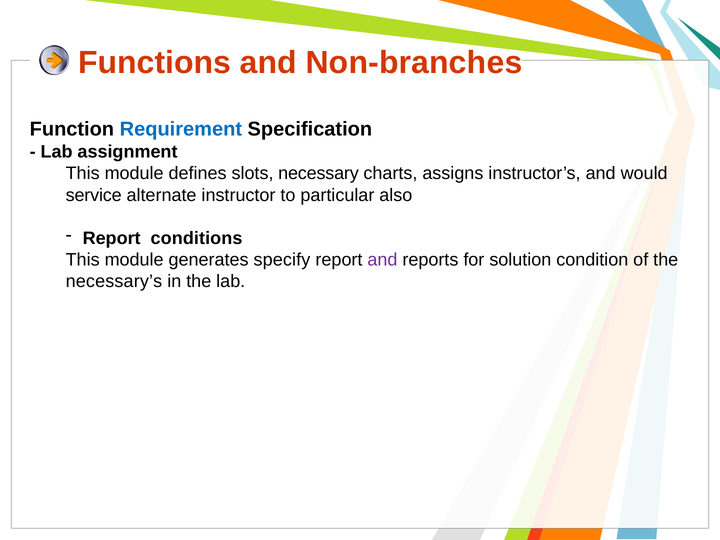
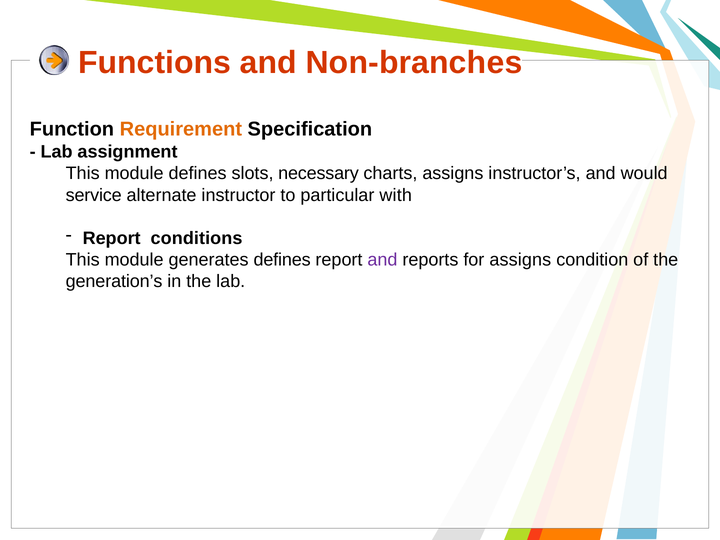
Requirement colour: blue -> orange (181, 129)
also: also -> with (396, 195)
generates specify: specify -> defines (282, 260)
for solution: solution -> assigns (520, 260)
necessary’s: necessary’s -> generation’s (114, 281)
